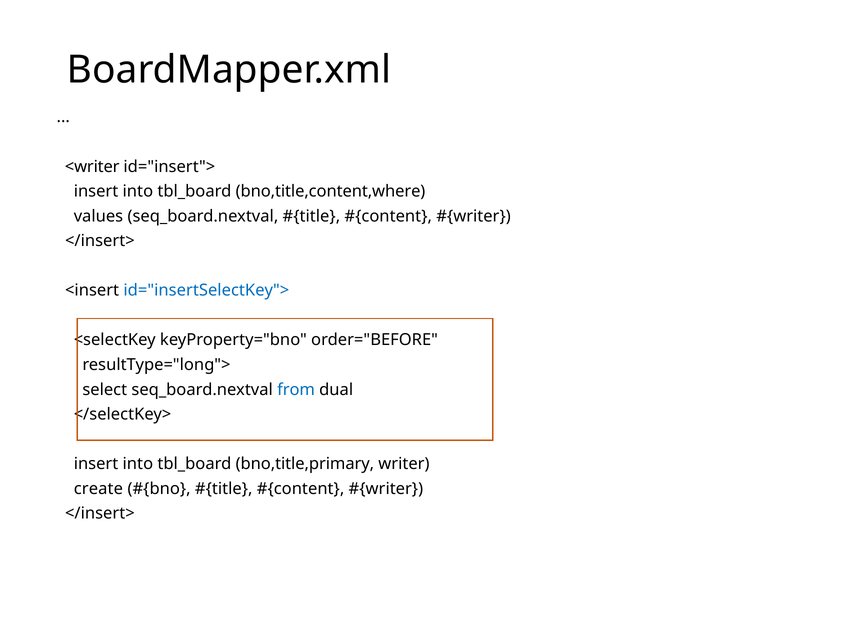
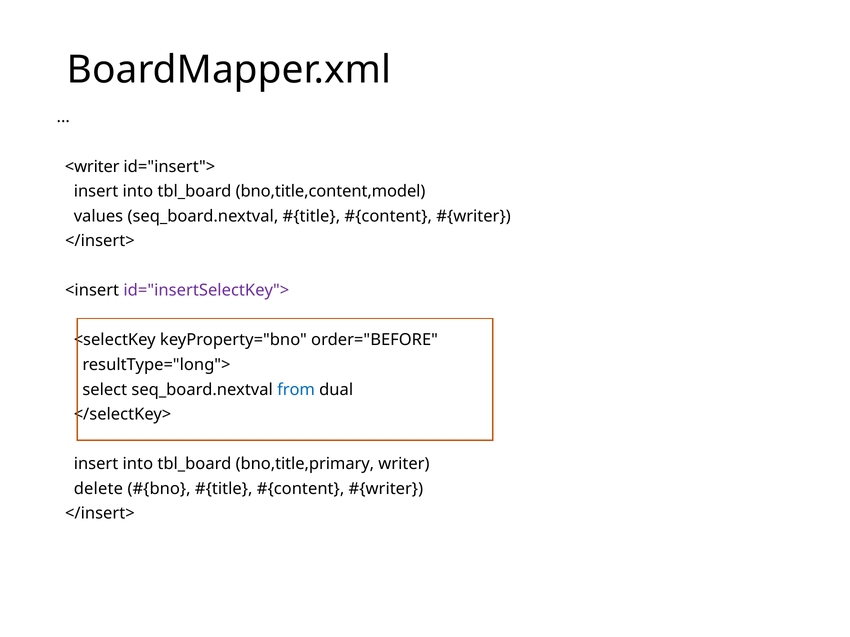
bno,title,content,where: bno,title,content,where -> bno,title,content,model (331, 191)
id="insertSelectKey"> colour: blue -> purple (206, 291)
create: create -> delete (98, 489)
